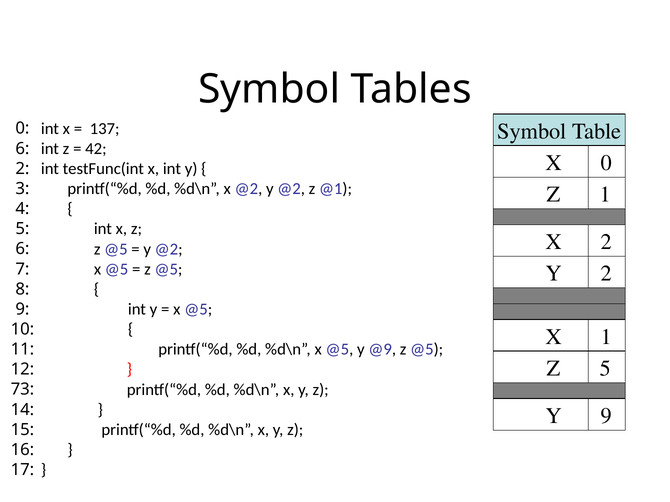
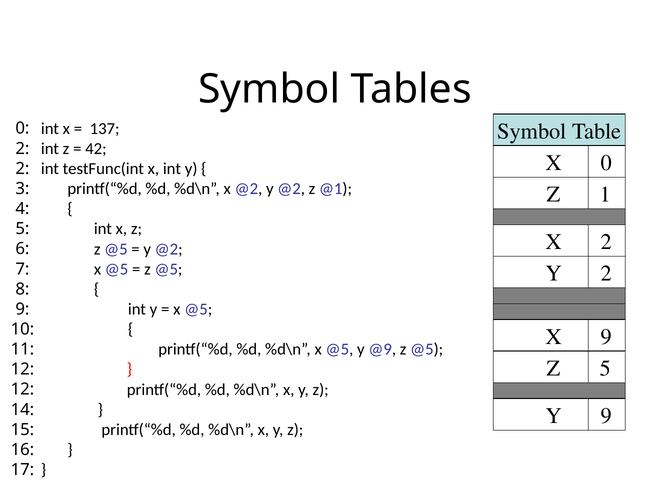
6: 6 -> 2 (22, 149)
X 1: 1 -> 9 (606, 337)
73: 73 -> 12 (22, 390)
